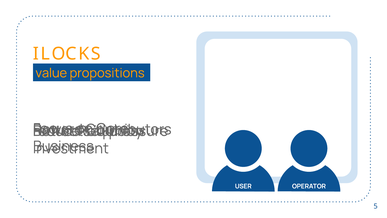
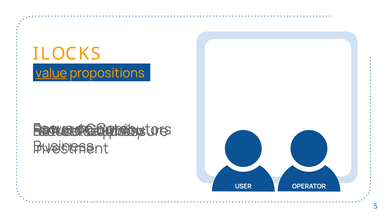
value underline: none -> present (51, 73)
